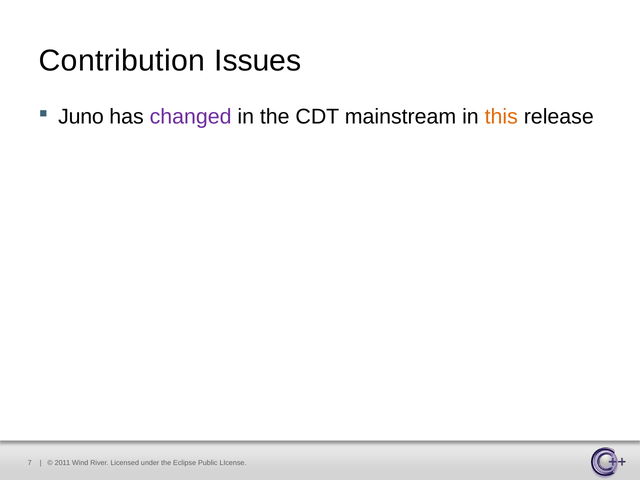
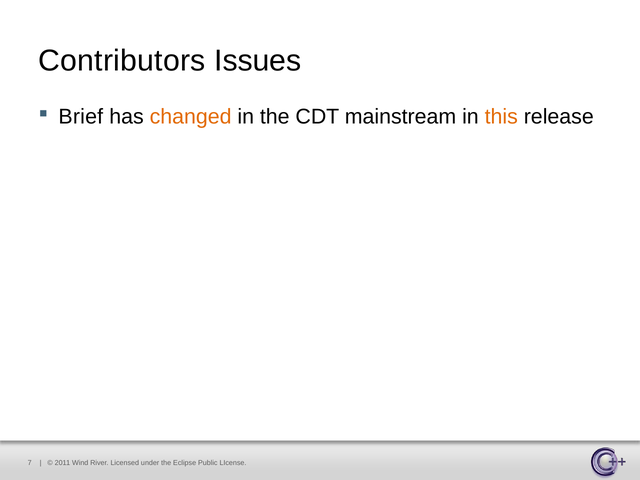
Contribution: Contribution -> Contributors (122, 61)
Juno: Juno -> Brief (81, 117)
changed colour: purple -> orange (191, 117)
